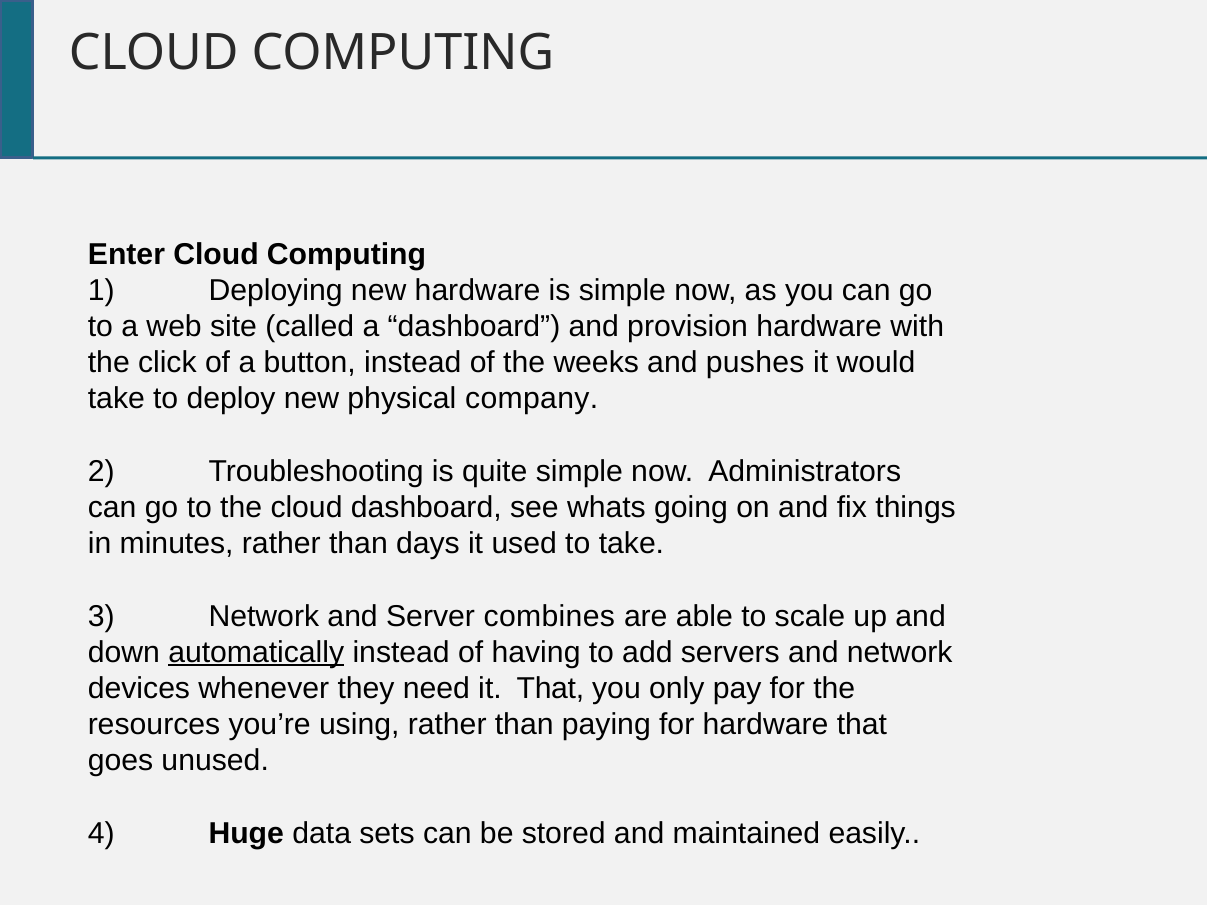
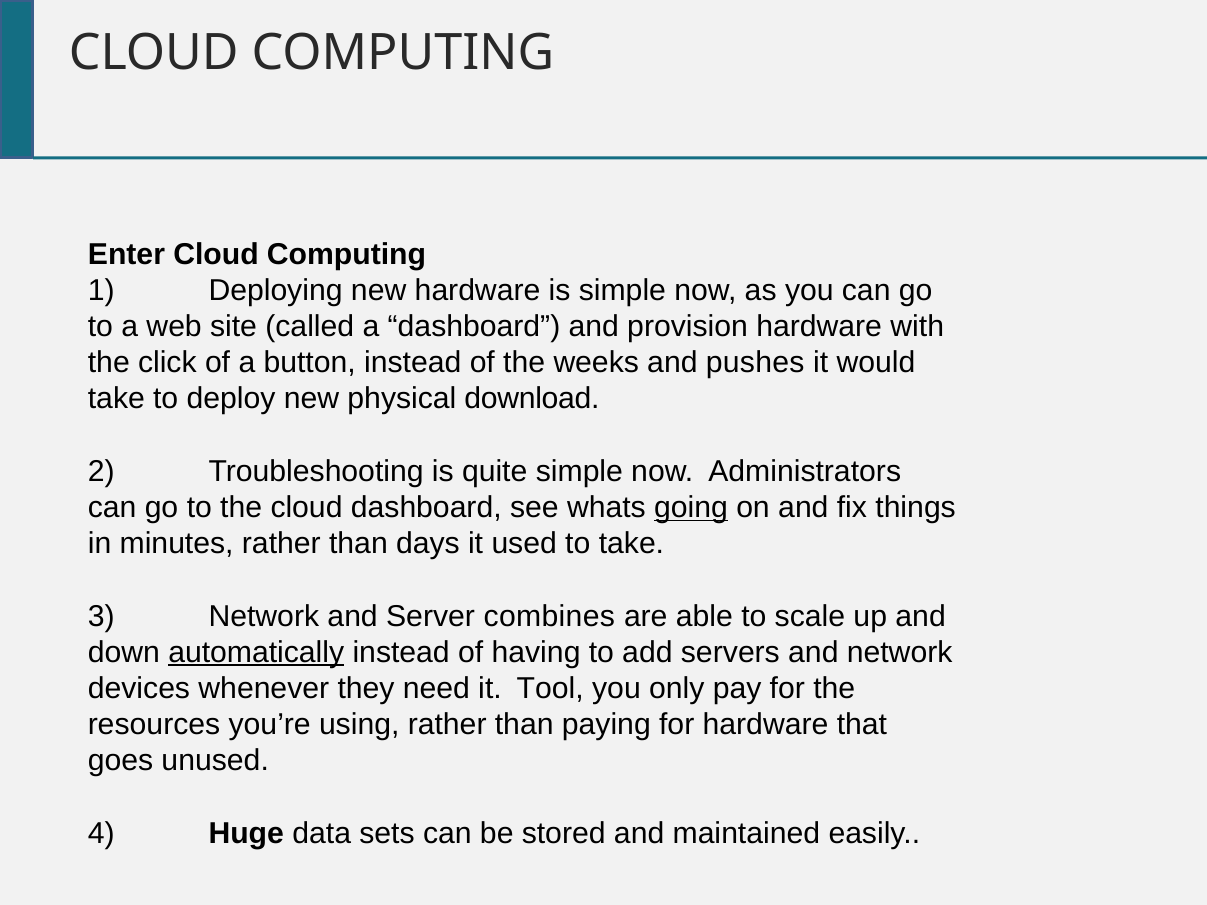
company: company -> download (532, 399)
going underline: none -> present (691, 508)
it That: That -> Tool (550, 689)
